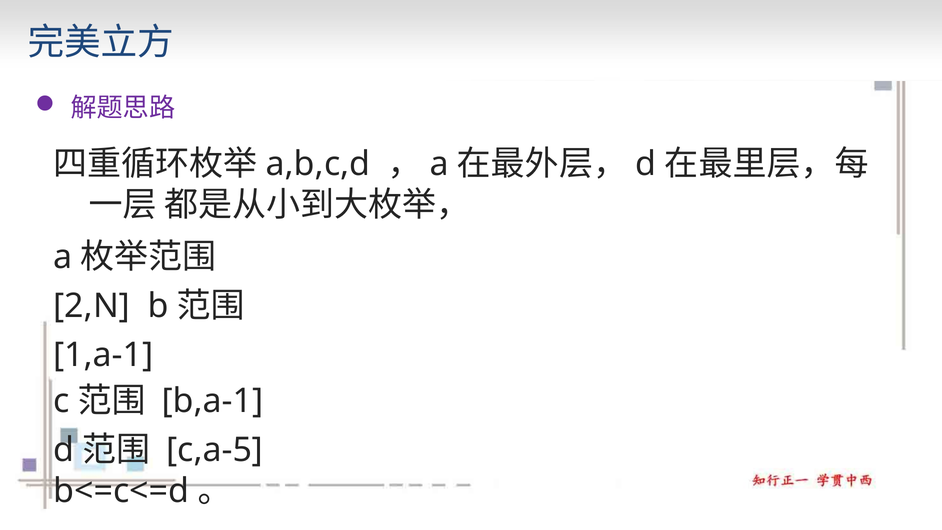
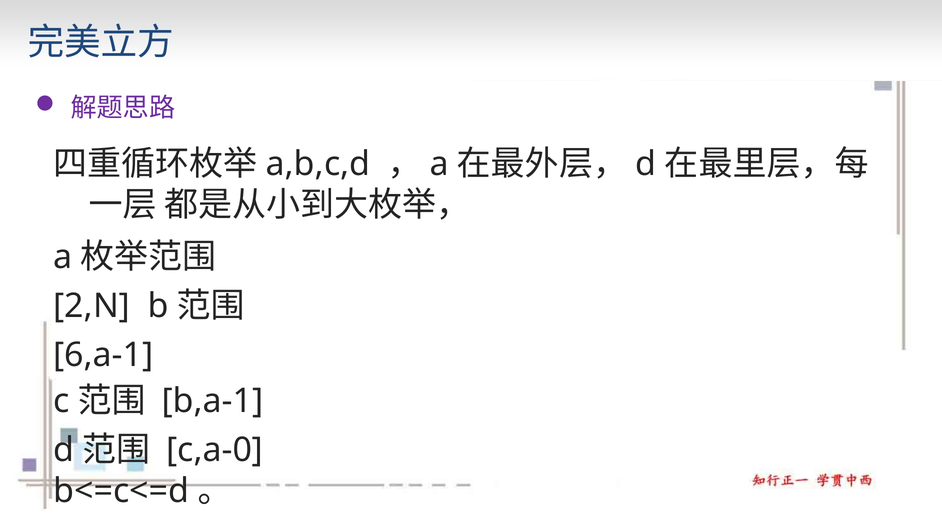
1,a-1: 1,a-1 -> 6,a-1 (103, 355)
c,a-5: c,a-5 -> c,a-0 (215, 450)
